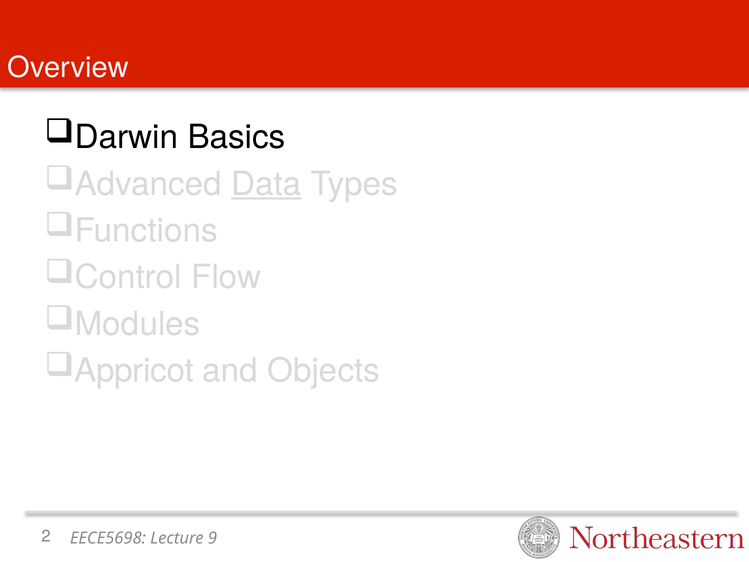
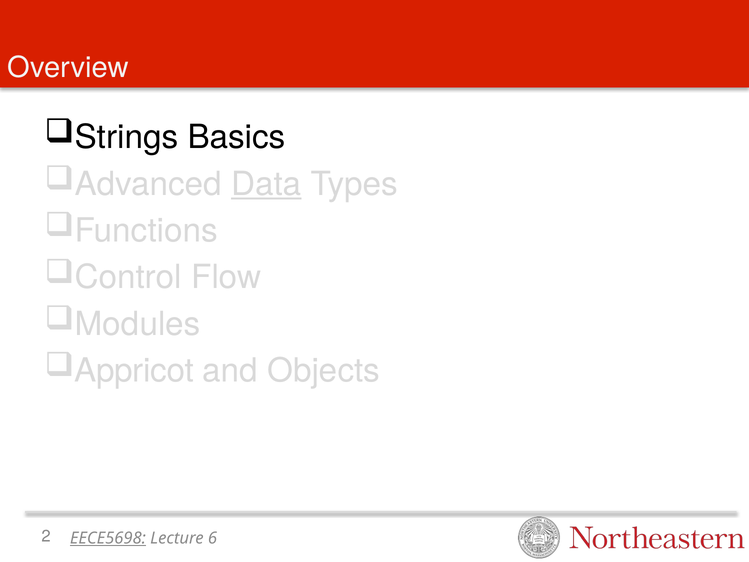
Darwin: Darwin -> Strings (127, 137)
EECE5698 underline: none -> present (108, 538)
9: 9 -> 6 (212, 538)
